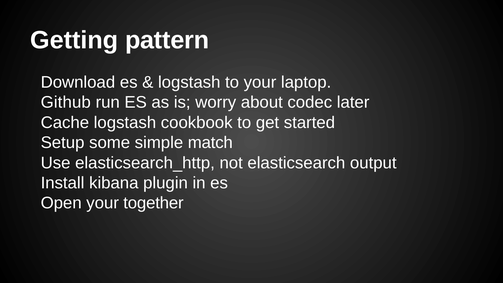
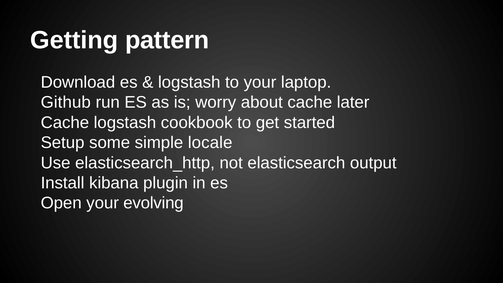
about codec: codec -> cache (310, 102)
match: match -> locale (210, 143)
together: together -> evolving (153, 203)
